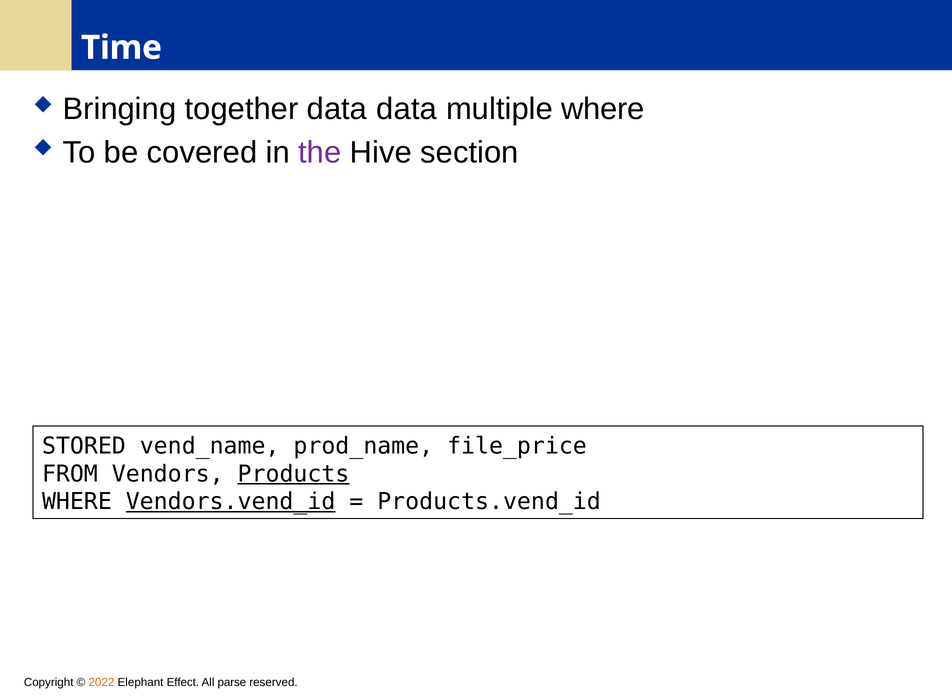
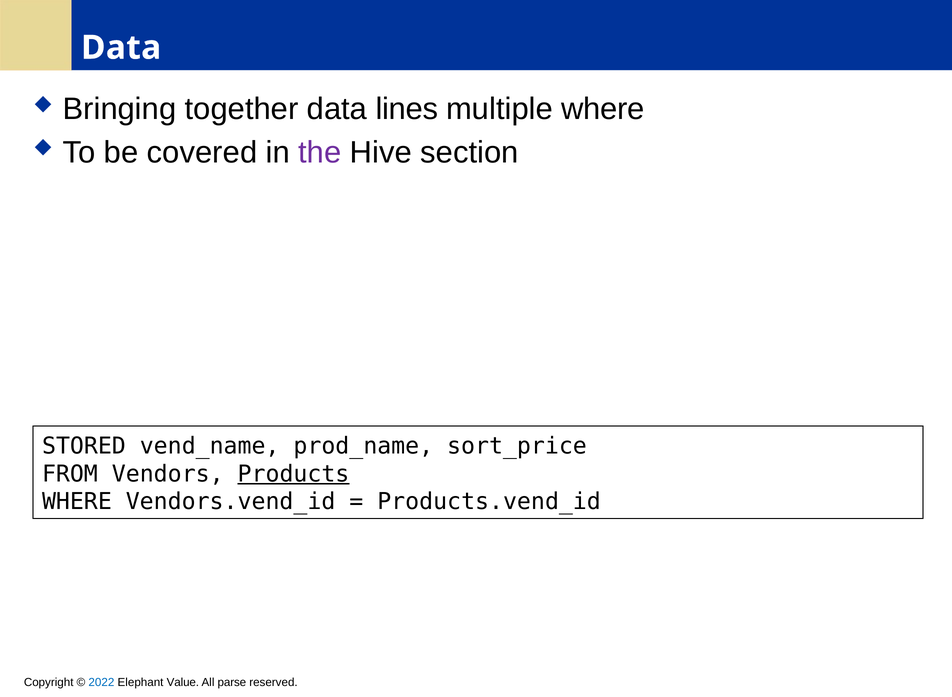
Time: Time -> Data (121, 48)
data data: data -> lines (407, 109)
file_price: file_price -> sort_price (517, 446)
Vendors.vend_id underline: present -> none (231, 502)
2022 colour: orange -> blue (101, 682)
Effect: Effect -> Value (183, 682)
